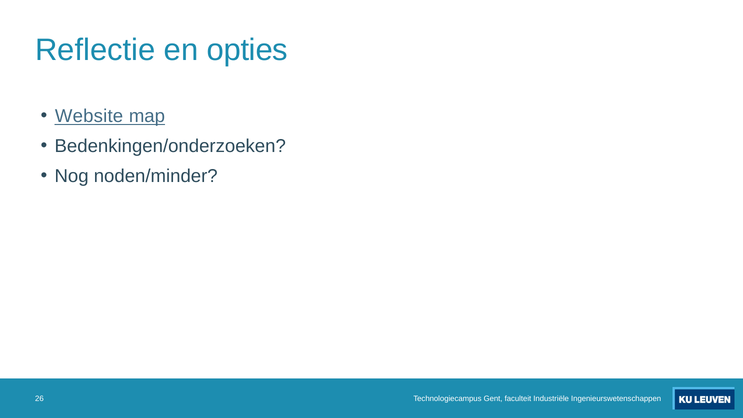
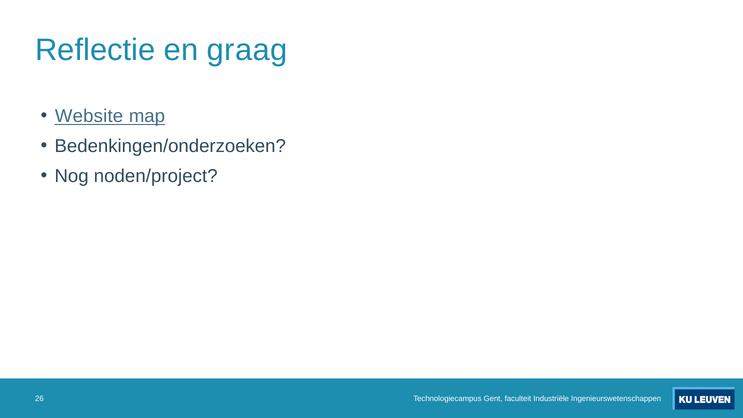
opties: opties -> graag (247, 50)
noden/minder: noden/minder -> noden/project (156, 176)
